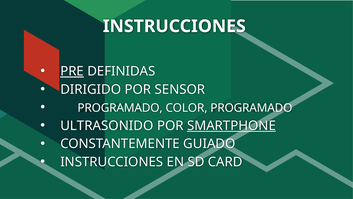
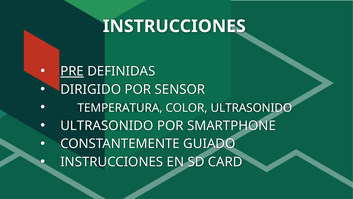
PROGRAMADO: PROGRAMADO -> TEMPERATURA (120, 108)
COLOR PROGRAMADO: PROGRAMADO -> ULTRASONIDO (251, 108)
SMARTPHONE underline: present -> none (231, 125)
